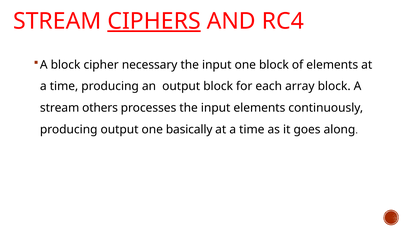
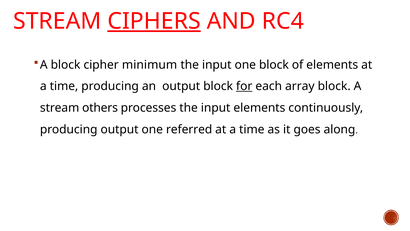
necessary: necessary -> minimum (150, 65)
for underline: none -> present (244, 86)
basically: basically -> referred (189, 129)
